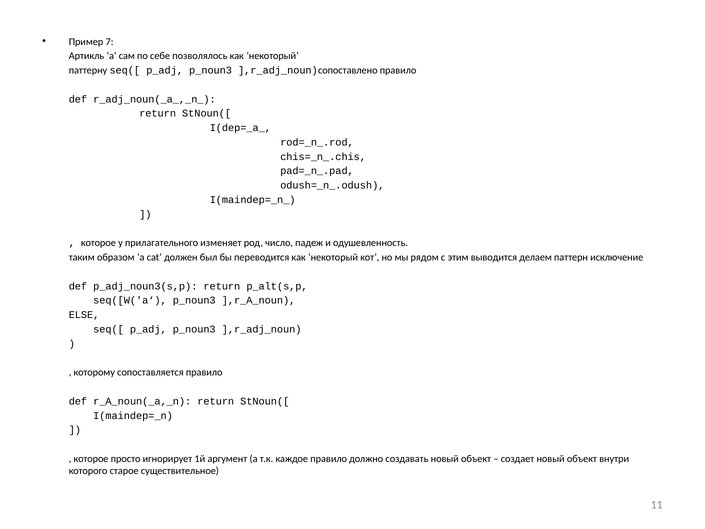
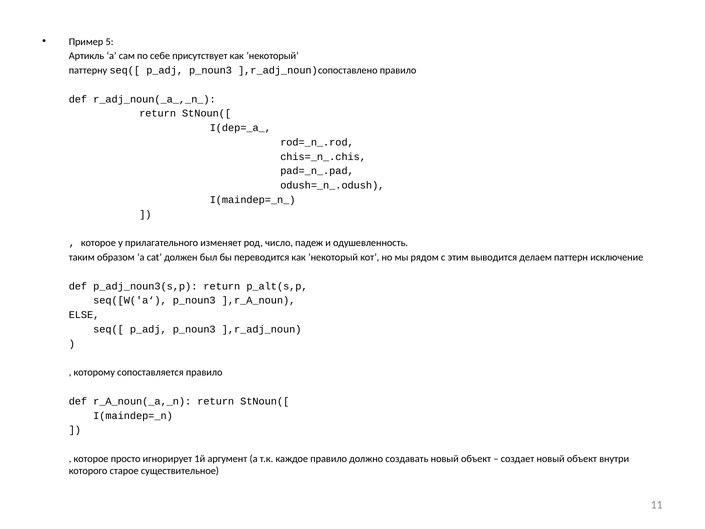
7: 7 -> 5 (110, 42)
позволялось: позволялось -> присутствует (200, 56)
